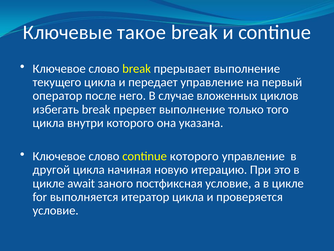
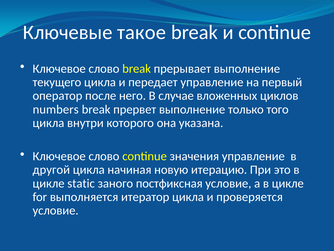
избегать: избегать -> numbers (56, 109)
continue которого: которого -> значения (194, 156)
await: await -> static (81, 183)
